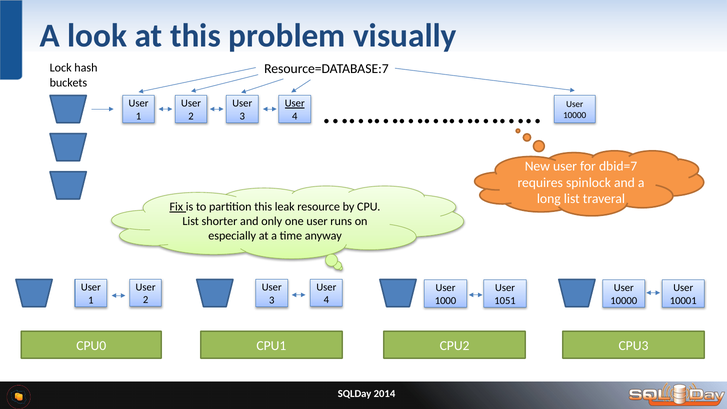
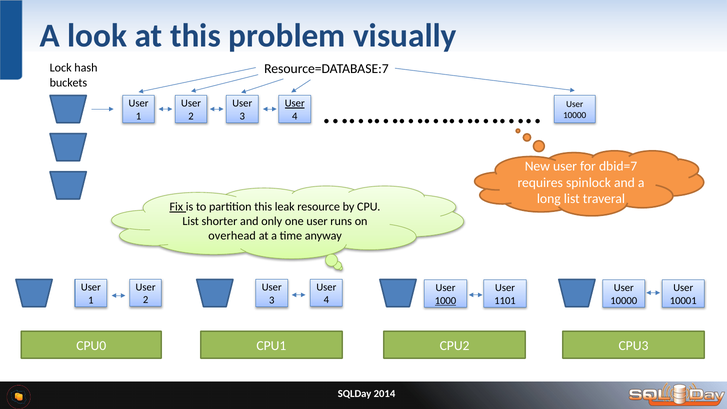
especially: especially -> overhead (232, 236)
1000 underline: none -> present (446, 301)
1051: 1051 -> 1101 (505, 301)
